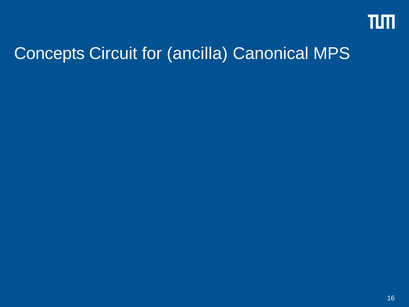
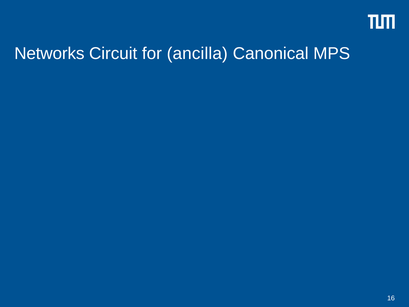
Concepts: Concepts -> Networks (49, 54)
